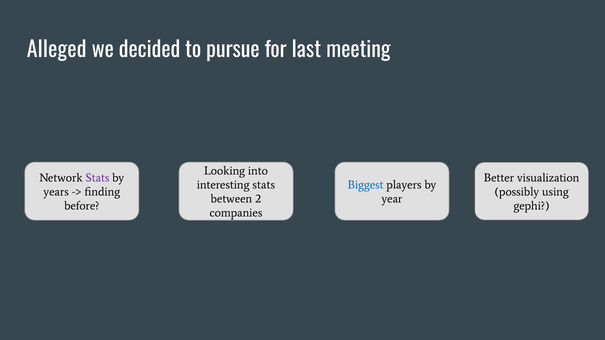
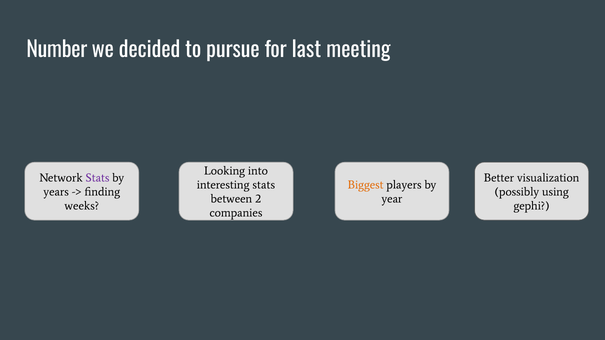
Alleged: Alleged -> Number (57, 50)
Biggest colour: blue -> orange (366, 185)
before: before -> weeks (82, 206)
